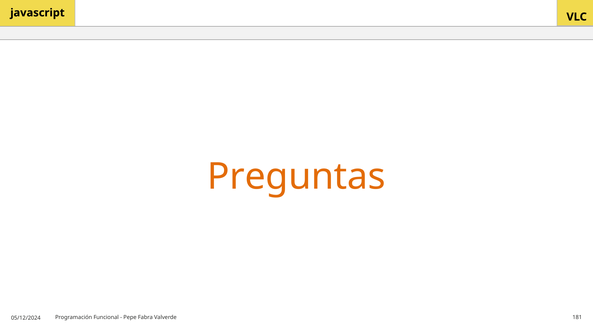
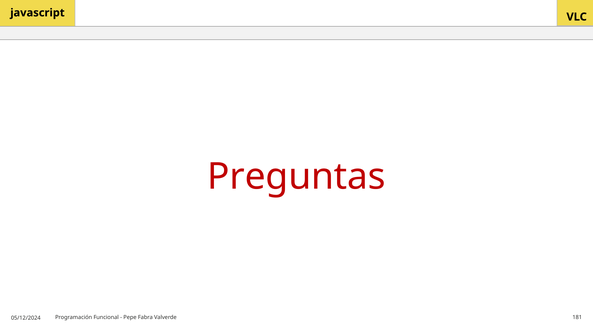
Preguntas colour: orange -> red (297, 177)
